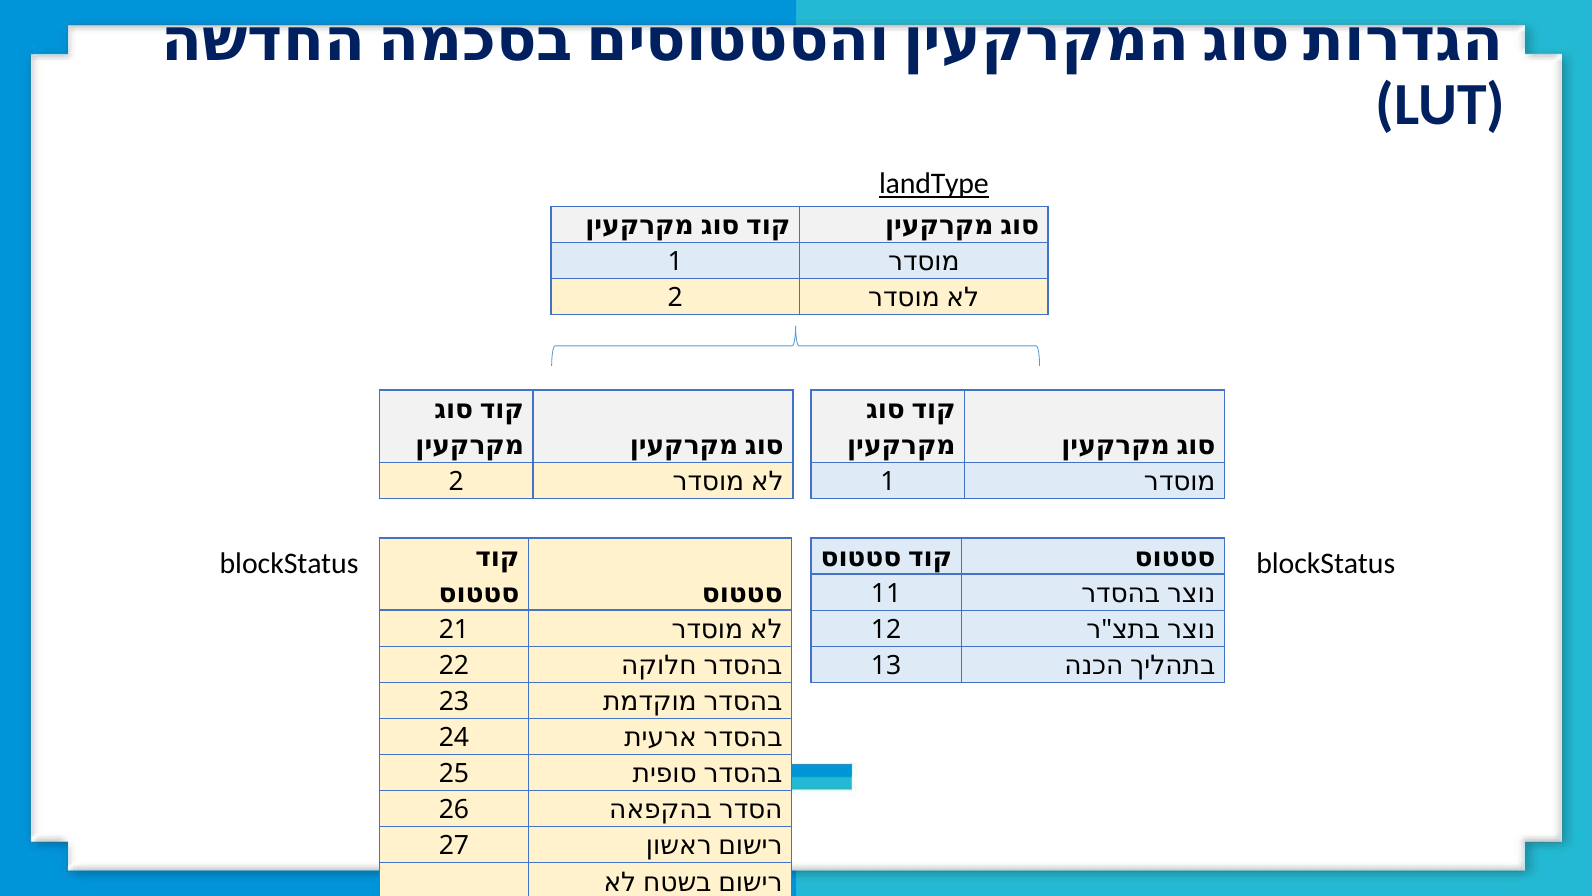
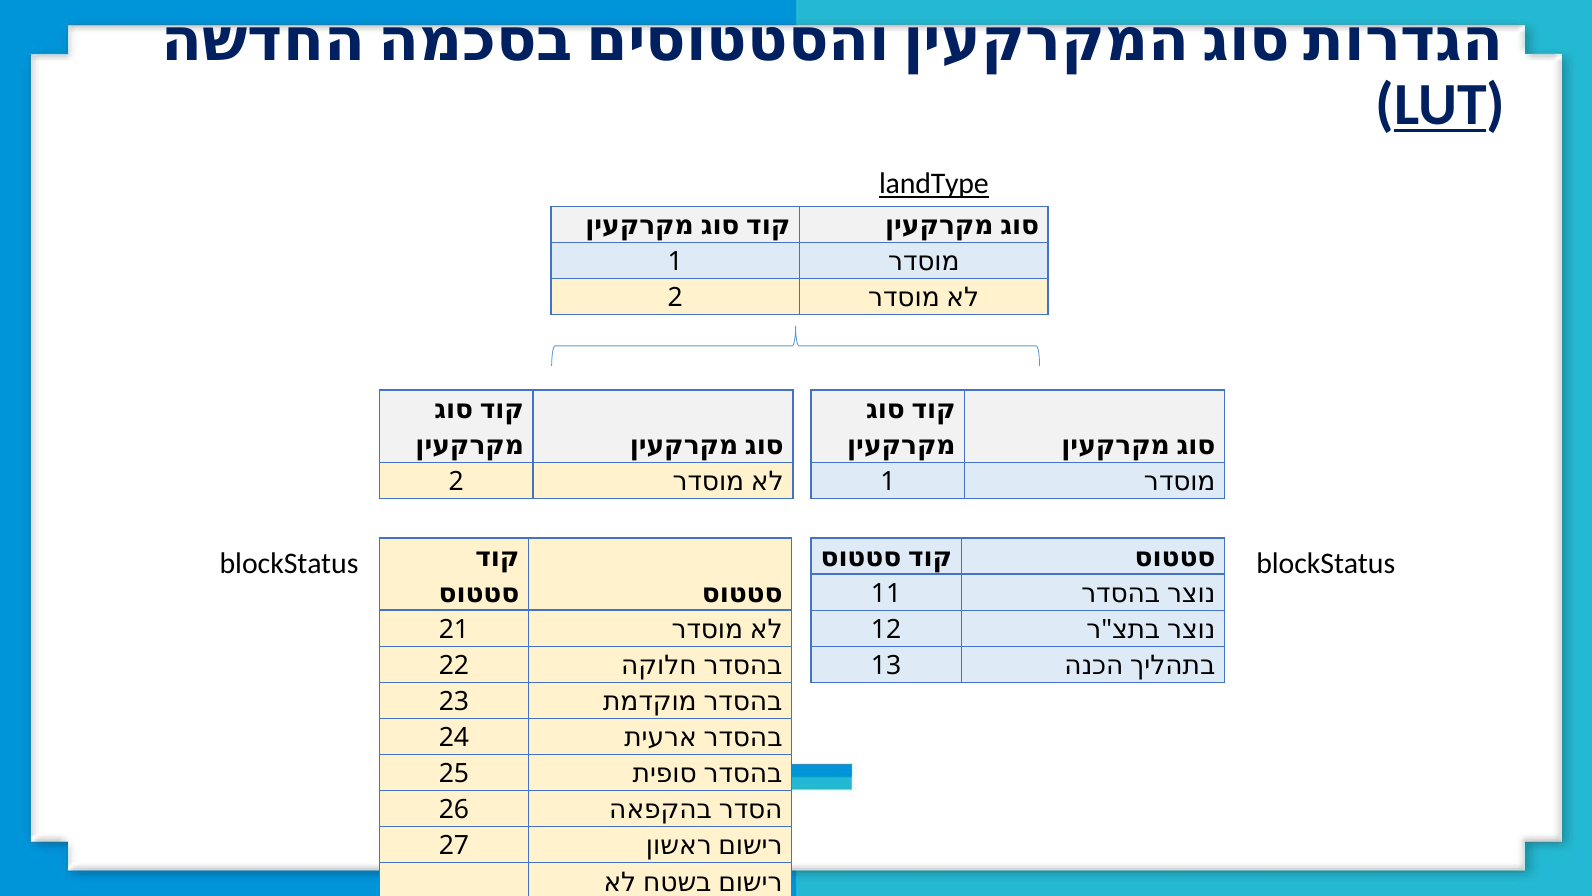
LUT underline: none -> present (1440, 105)
